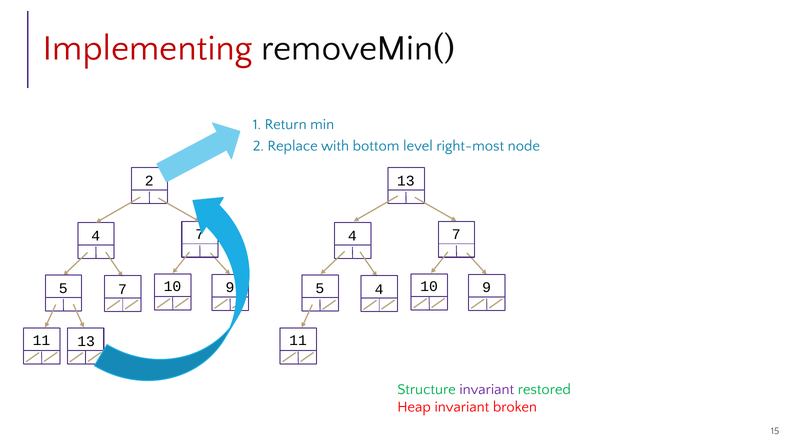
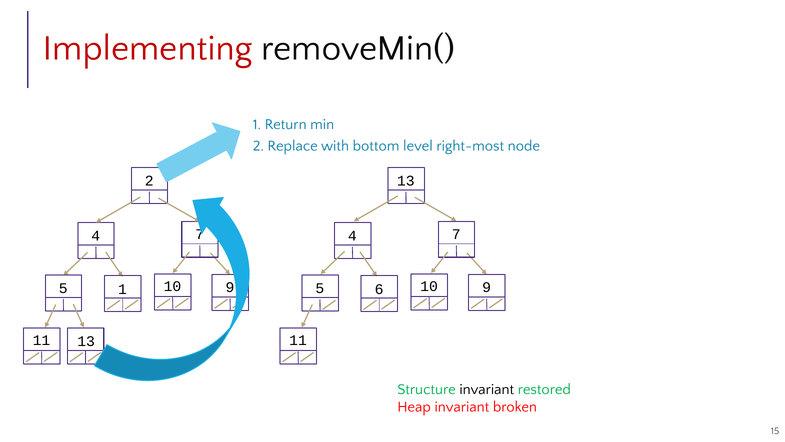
5 7: 7 -> 1 (122, 289)
5 4: 4 -> 6 (379, 289)
invariant colour: purple -> black (487, 389)
